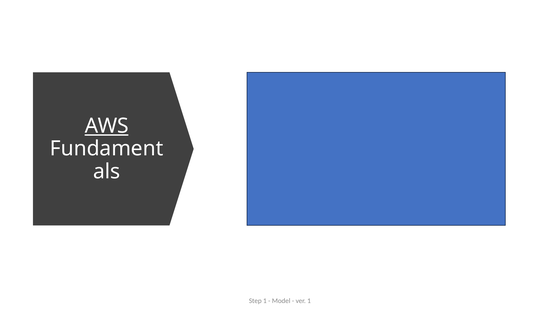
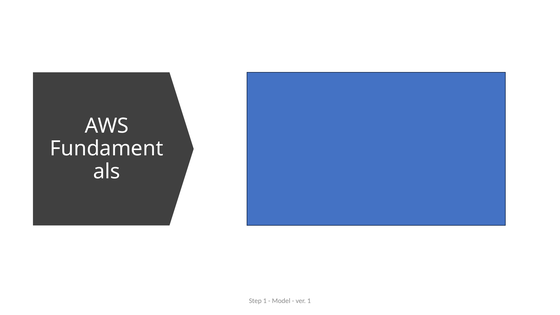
AWS underline: present -> none (107, 126)
